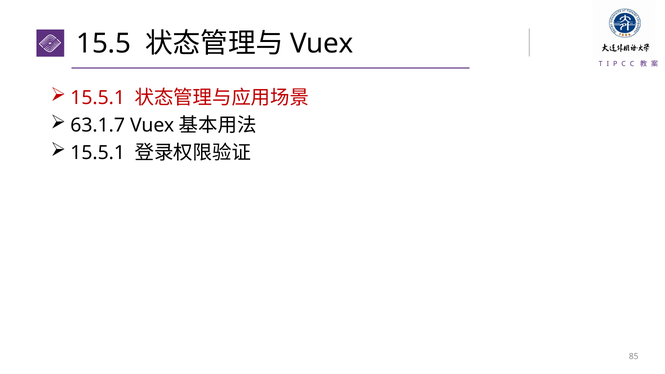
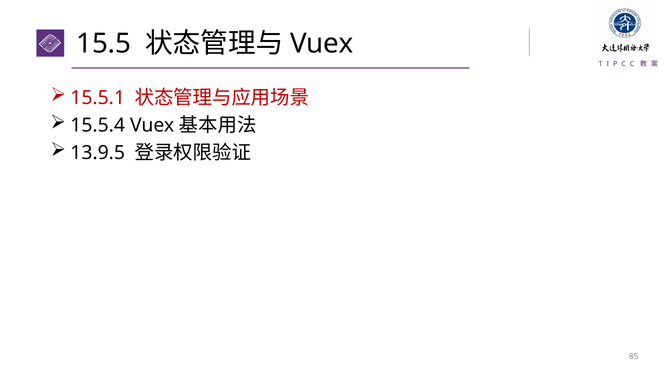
63.1.7: 63.1.7 -> 15.5.4 (98, 125)
15.5.1: 15.5.1 -> 13.9.5 (98, 153)
